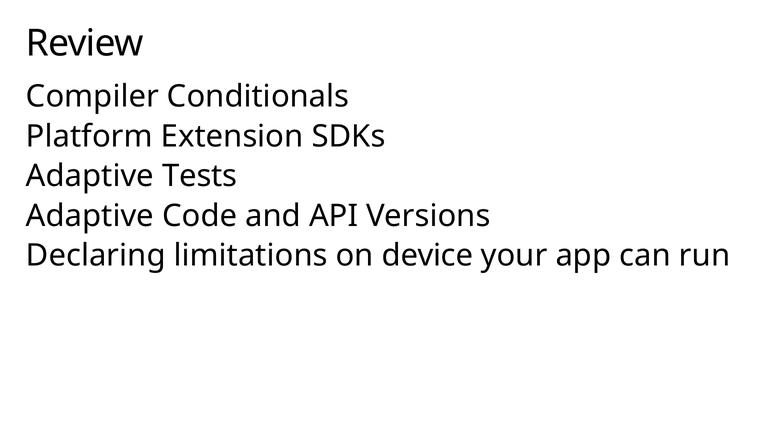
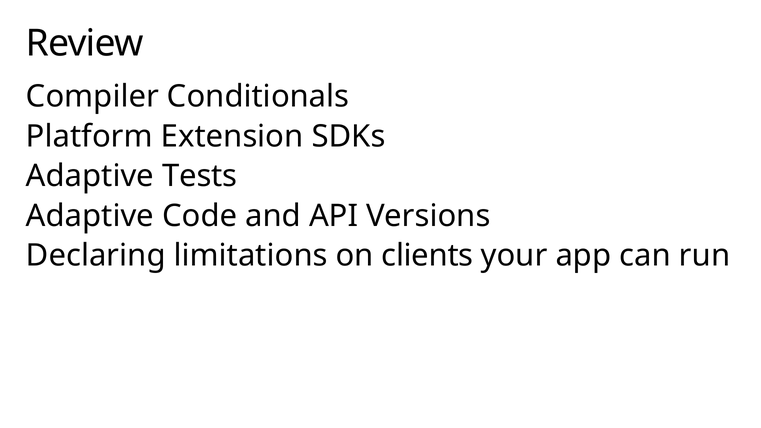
device: device -> clients (427, 256)
